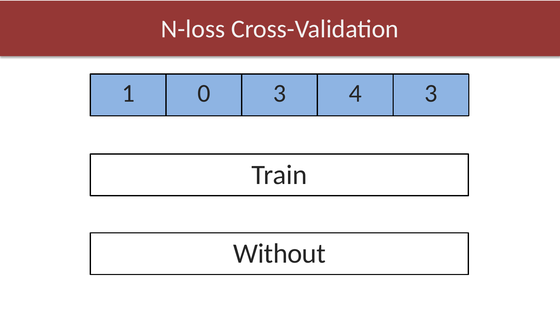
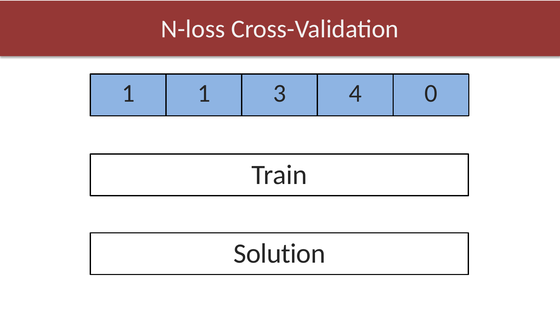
1 0: 0 -> 1 (204, 93)
4 3: 3 -> 0 (431, 93)
Without: Without -> Solution (279, 254)
